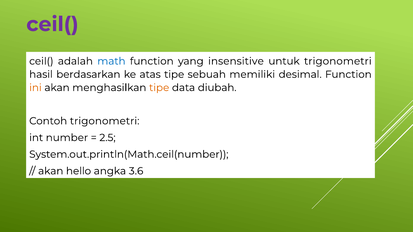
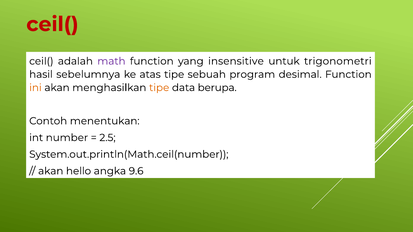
ceil( colour: purple -> red (52, 24)
math colour: blue -> purple (111, 61)
berdasarkan: berdasarkan -> sebelumnya (88, 75)
memiliki: memiliki -> program (252, 75)
diubah: diubah -> berupa (217, 88)
Contoh trigonometri: trigonometri -> menentukan (105, 121)
3.6: 3.6 -> 9.6 (136, 171)
